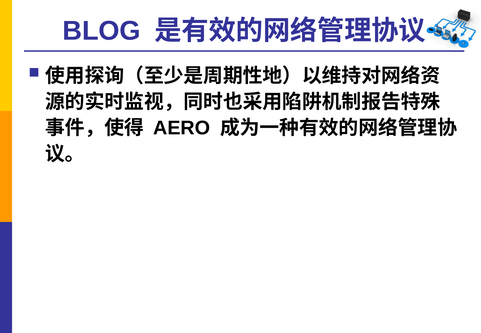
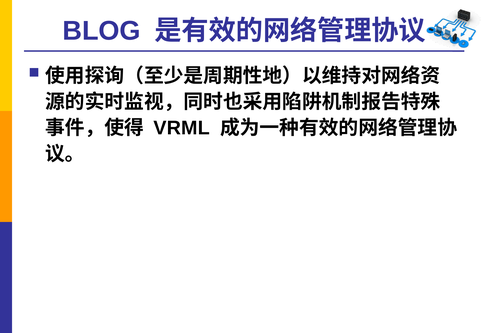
AERO: AERO -> VRML (182, 128)
